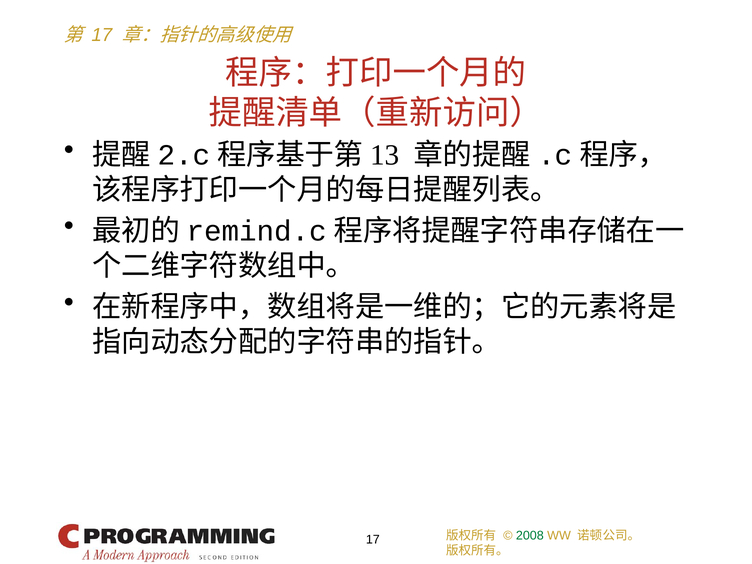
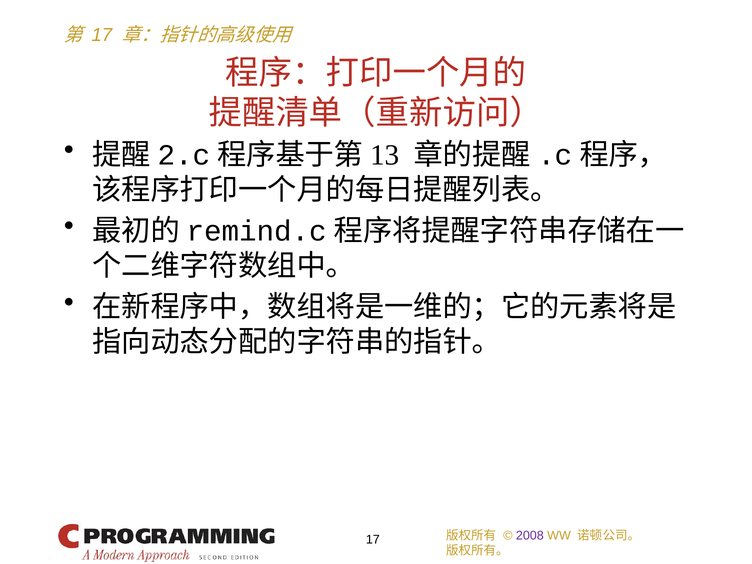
2008 colour: green -> purple (530, 535)
